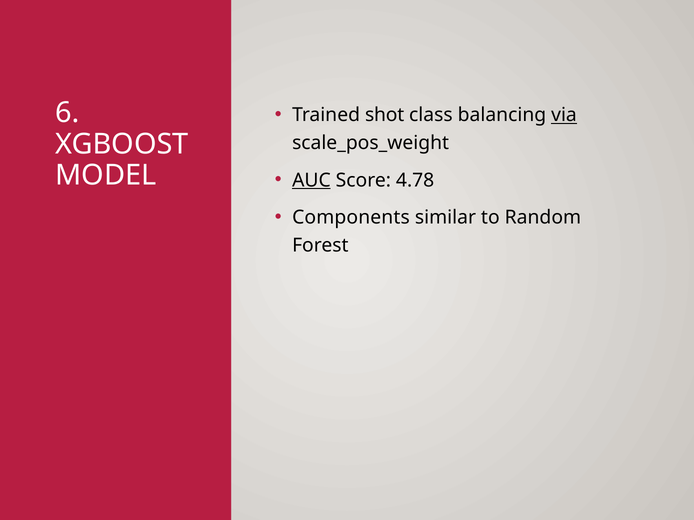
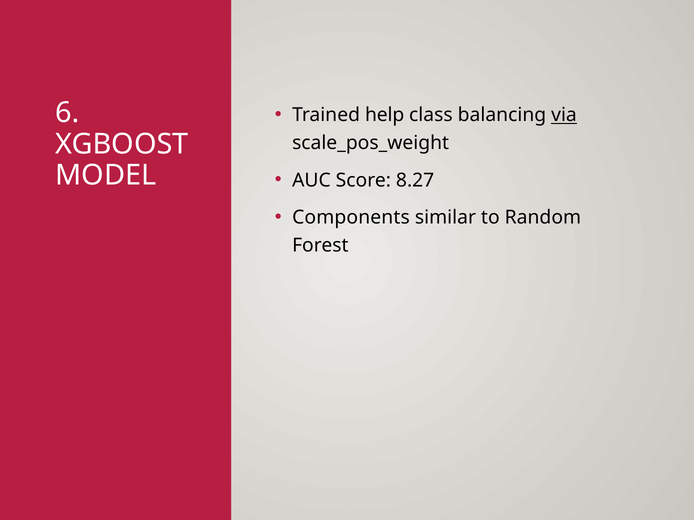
shot: shot -> help (385, 115)
AUC underline: present -> none (311, 180)
4.78: 4.78 -> 8.27 (415, 180)
